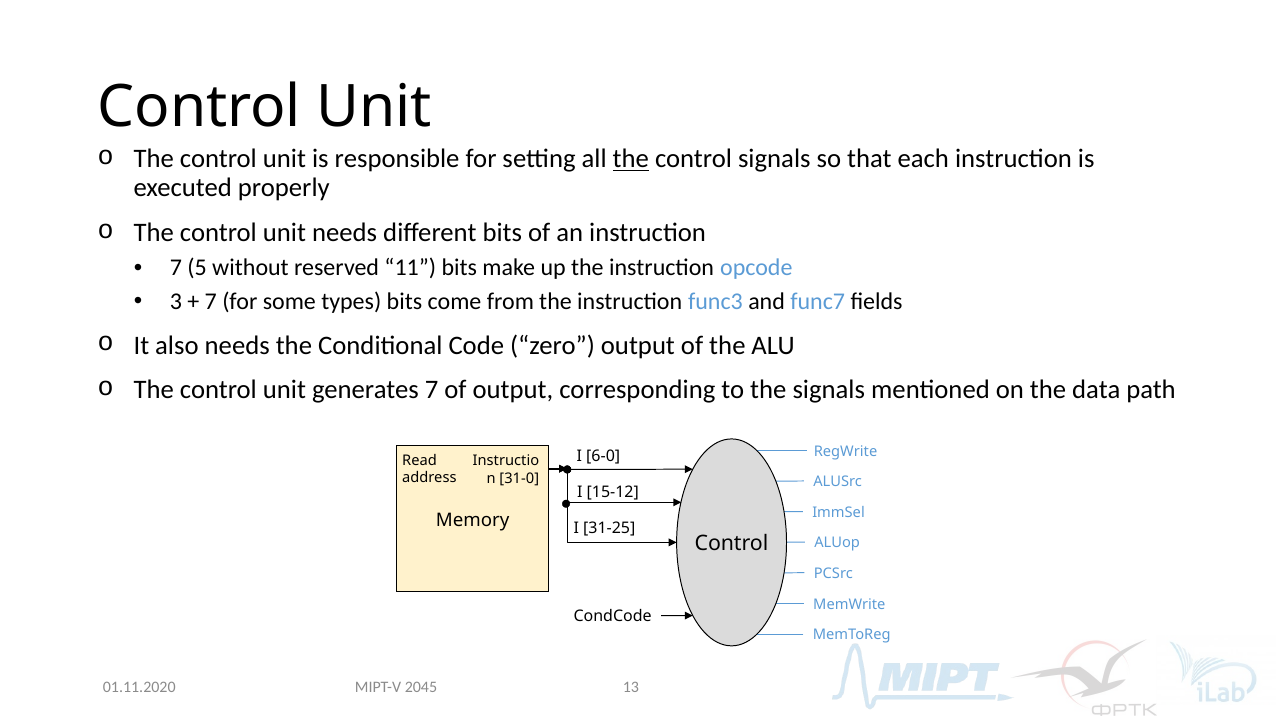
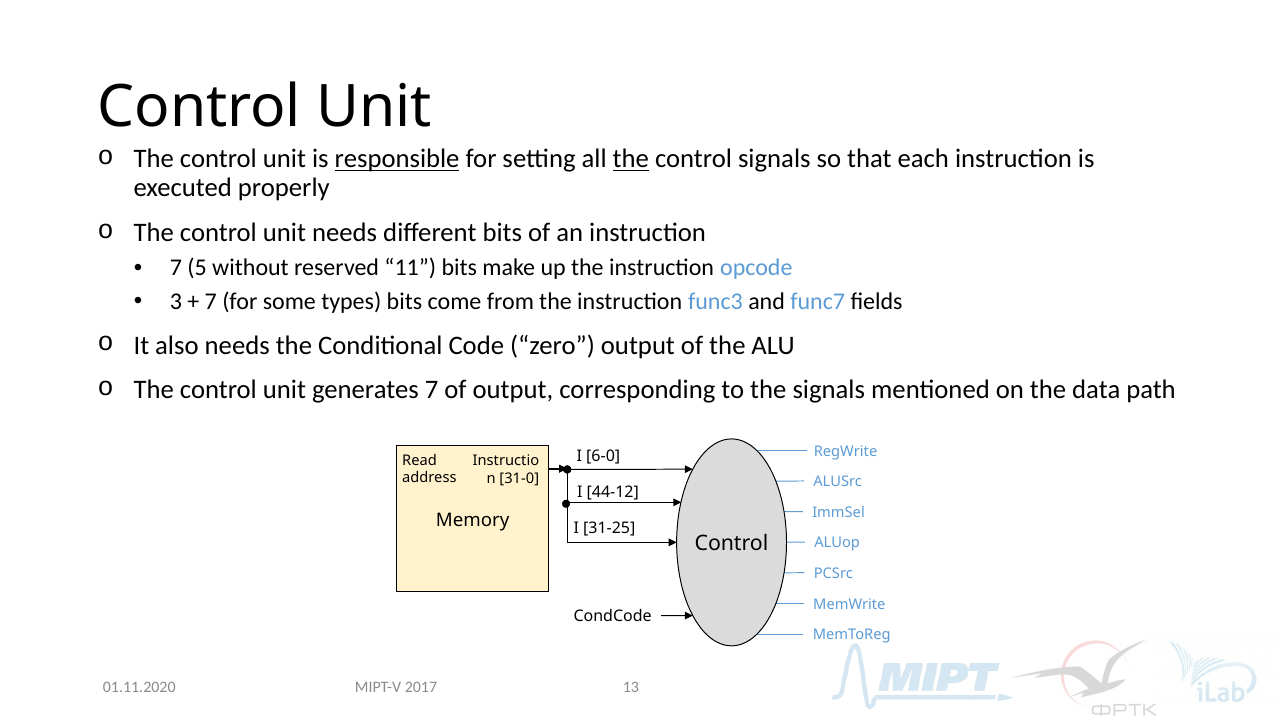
responsible underline: none -> present (397, 159)
15-12: 15-12 -> 44-12 (613, 492)
2045: 2045 -> 2017 (421, 687)
